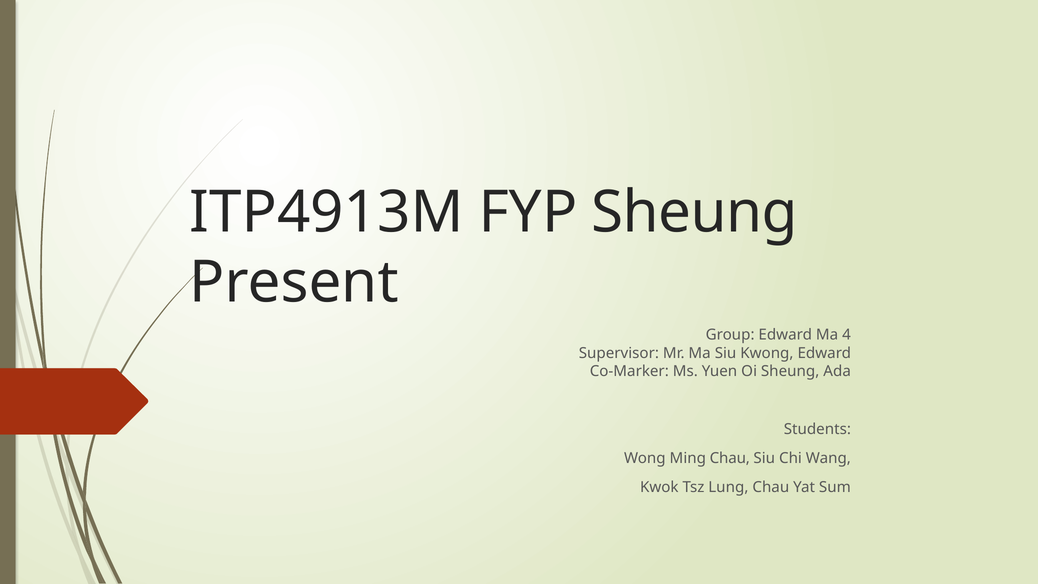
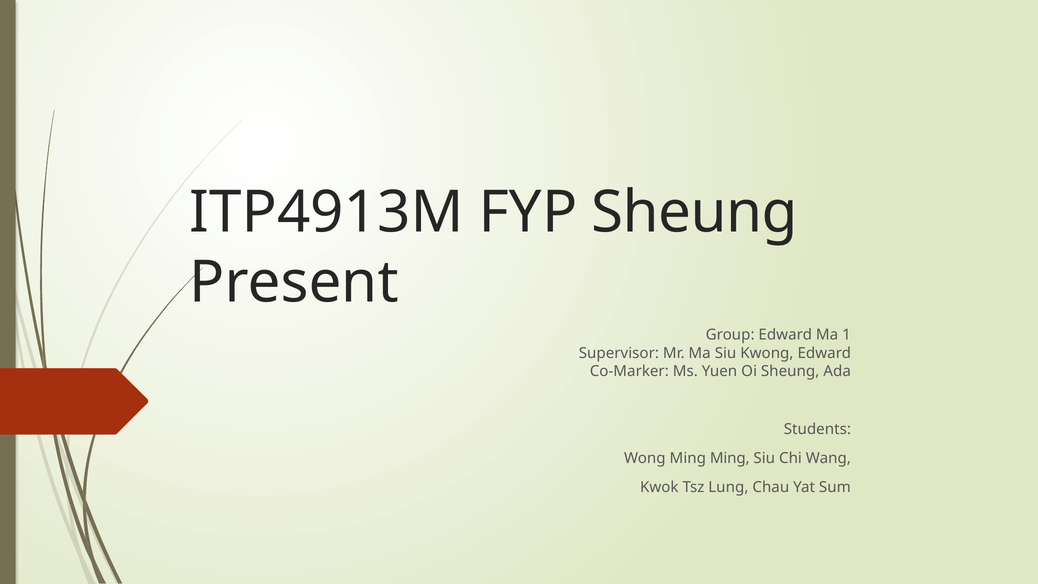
4: 4 -> 1 (847, 335)
Ming Chau: Chau -> Ming (730, 458)
